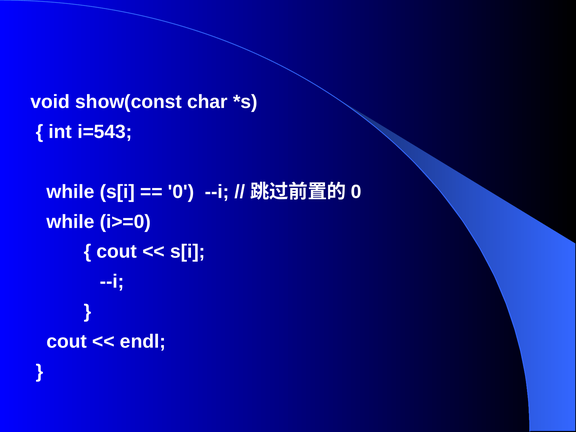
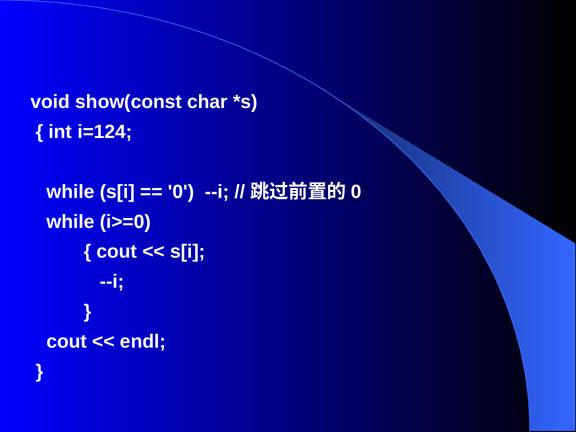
i=543: i=543 -> i=124 (105, 132)
